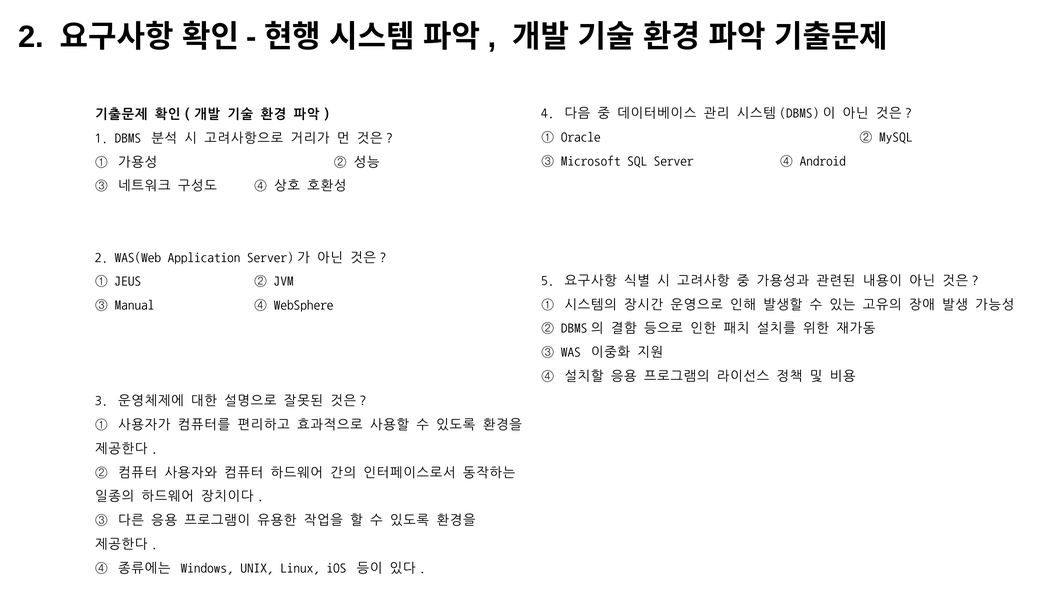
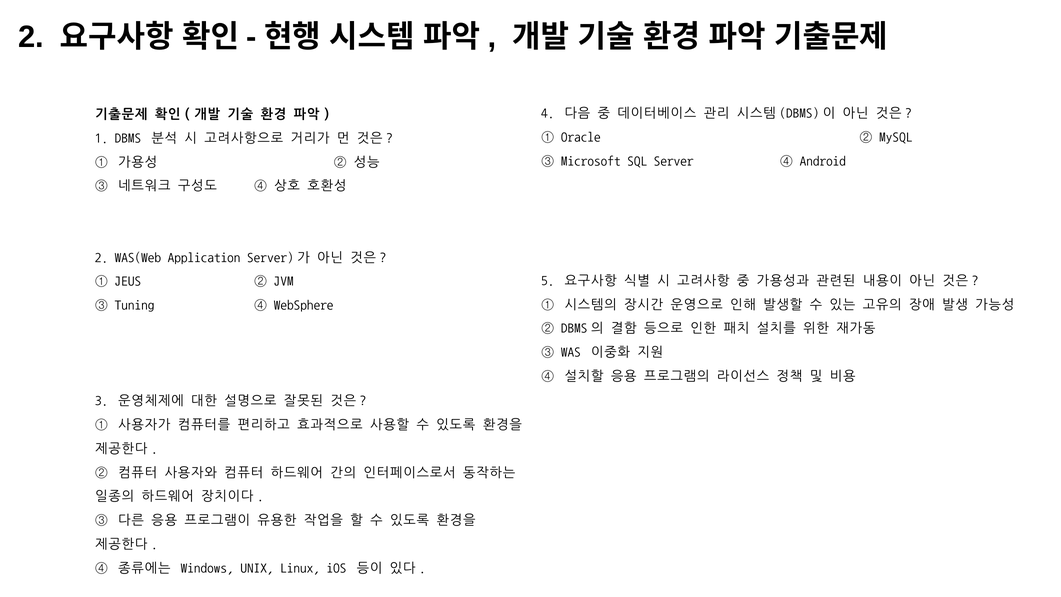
Manual: Manual -> Tuning (135, 305)
